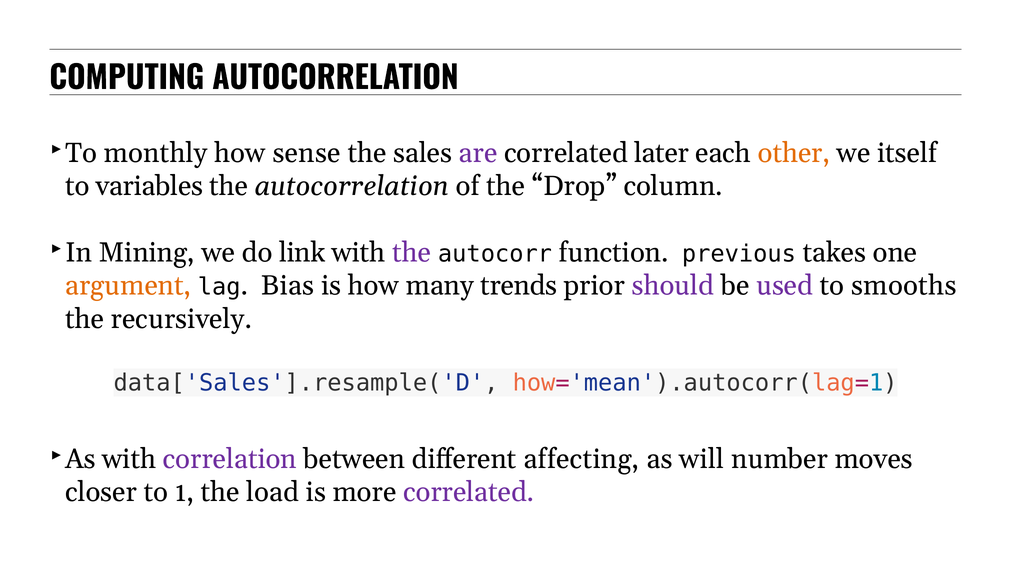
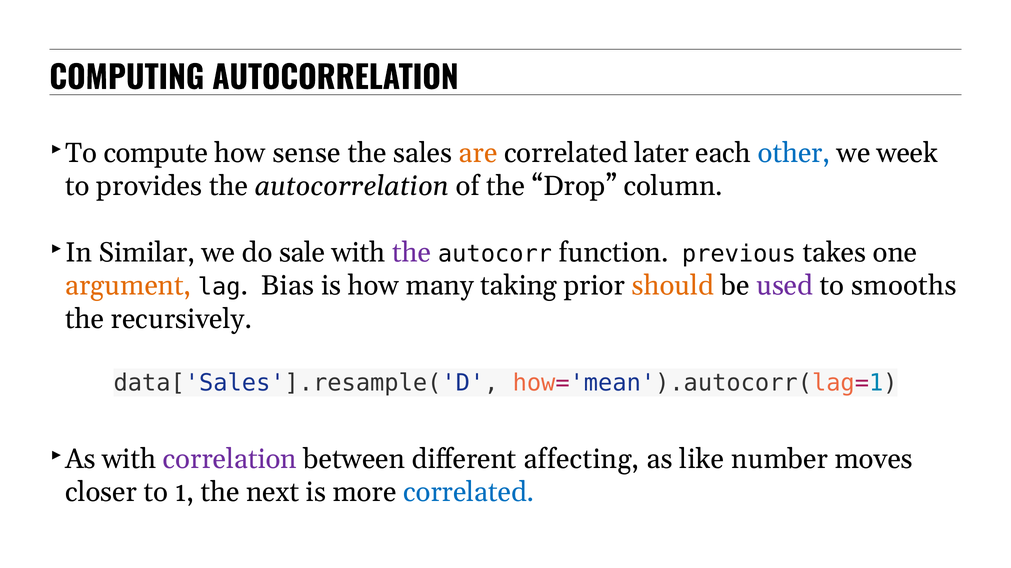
monthly: monthly -> compute (156, 153)
are colour: purple -> orange (478, 153)
other colour: orange -> blue (794, 153)
itself: itself -> week (907, 153)
variables: variables -> provides (149, 186)
Mining: Mining -> Similar (147, 252)
link: link -> sale (302, 252)
trends: trends -> taking (519, 286)
should colour: purple -> orange (673, 286)
will: will -> like (702, 459)
load: load -> next (273, 492)
correlated colour: purple -> blue (469, 492)
